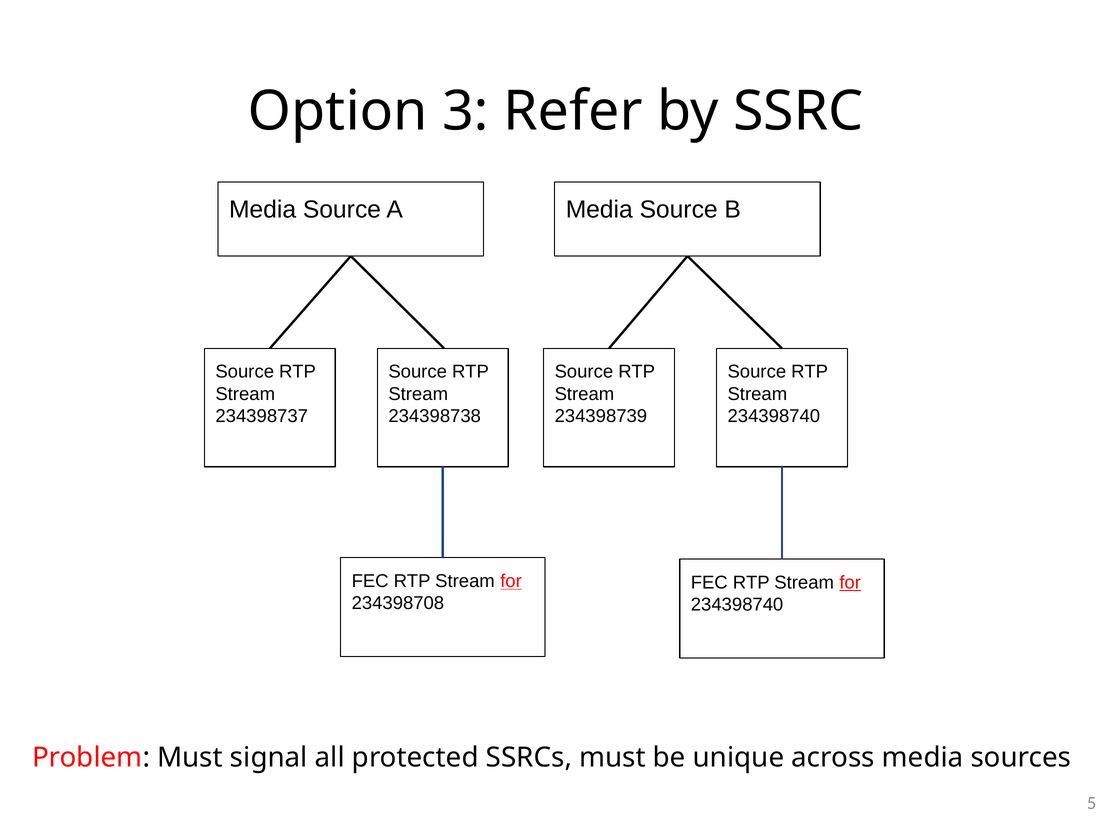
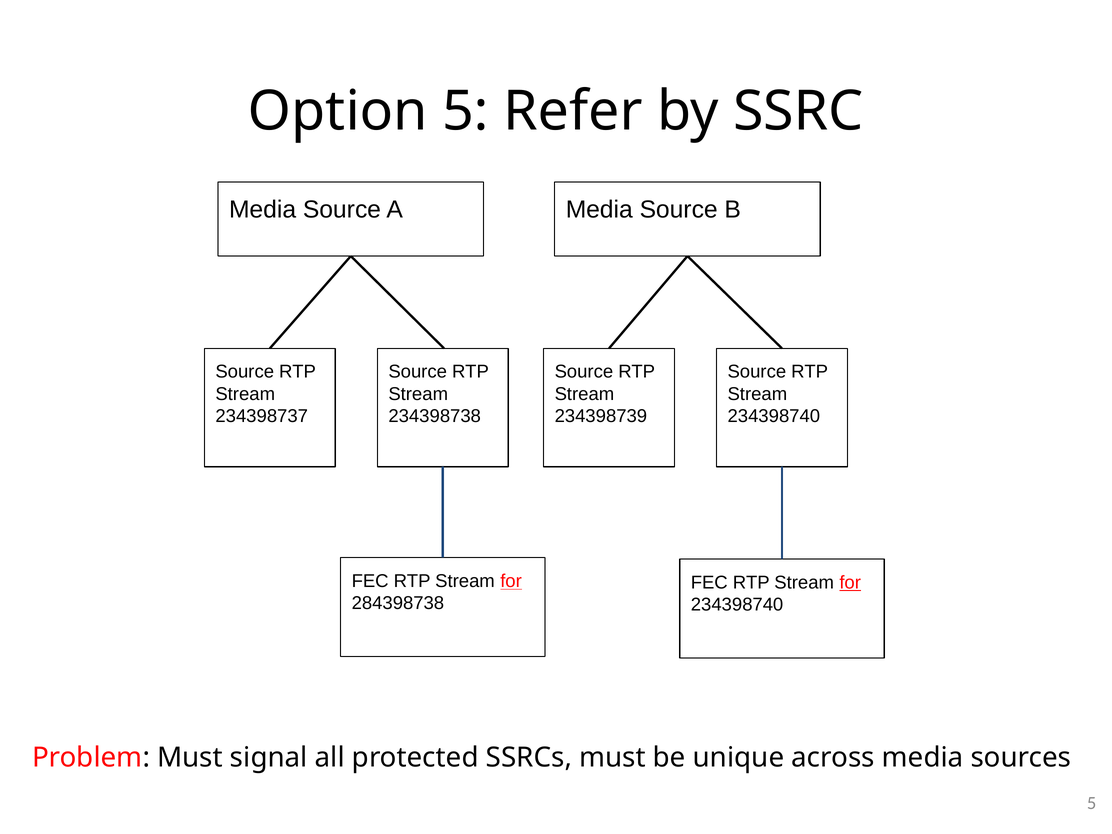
Option 3: 3 -> 5 (466, 111)
234398708: 234398708 -> 284398738 (398, 603)
